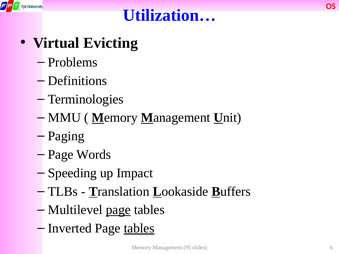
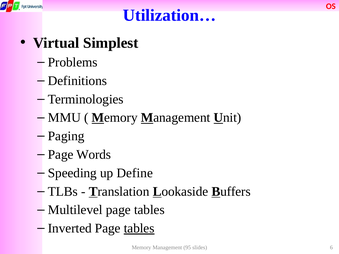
Evicting: Evicting -> Simplest (111, 43)
Impact: Impact -> Define (135, 173)
page underline: present -> none (118, 210)
